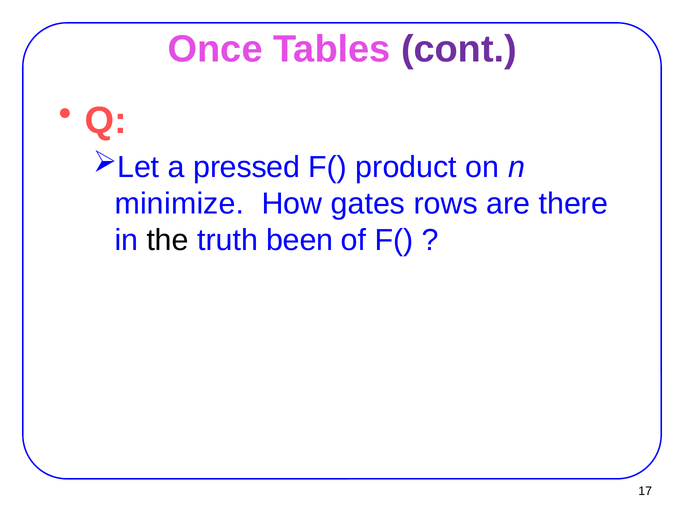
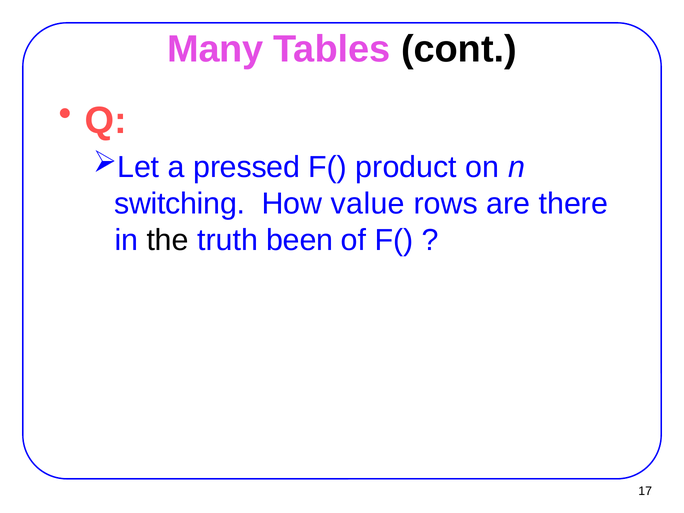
Once: Once -> Many (215, 49)
cont colour: purple -> black (459, 49)
minimize: minimize -> switching (180, 204)
gates: gates -> value (368, 204)
